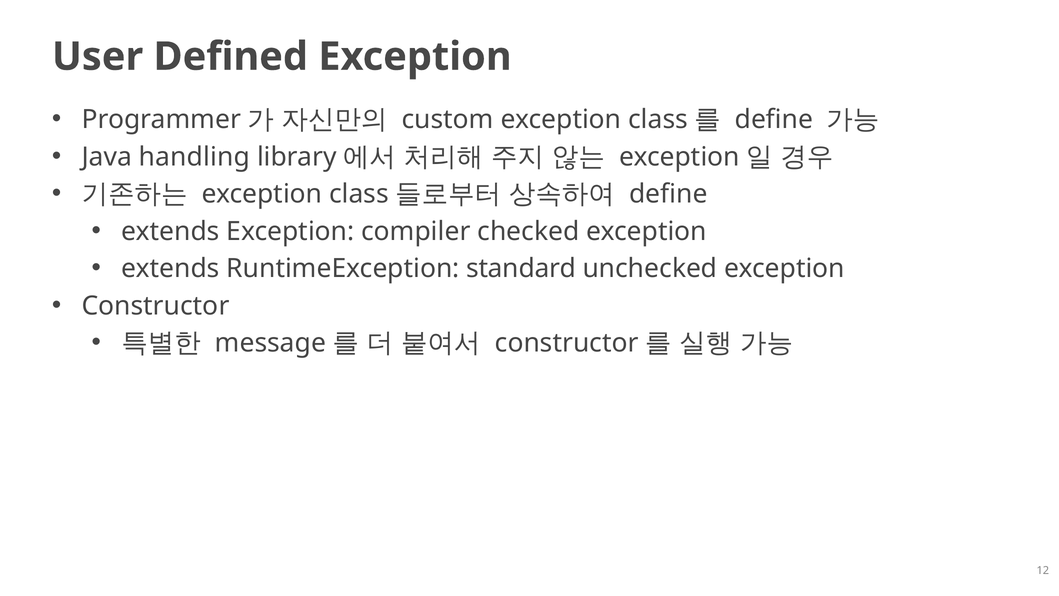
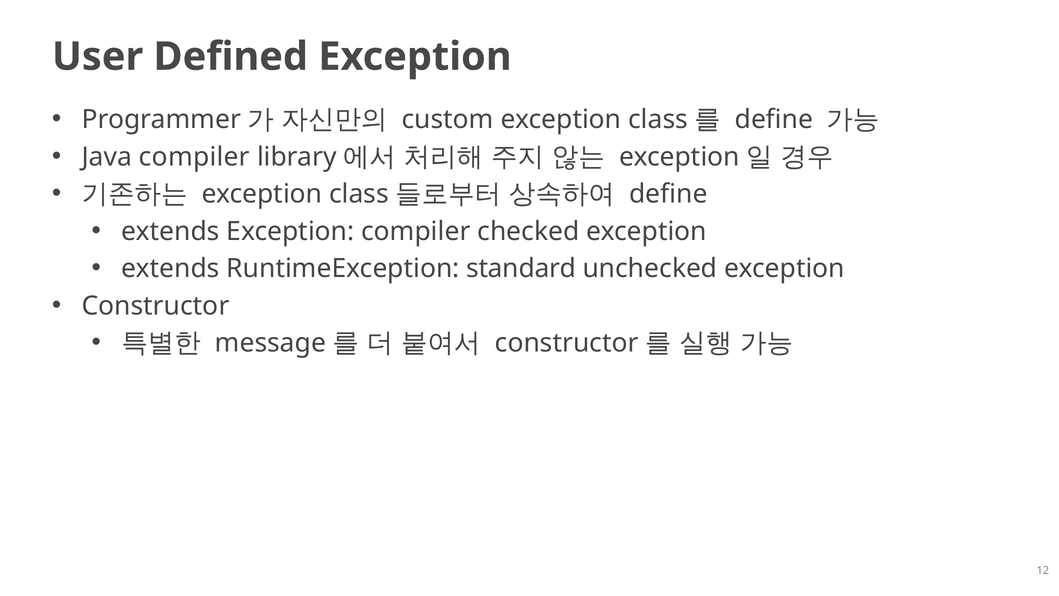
Java handling: handling -> compiler (194, 157)
